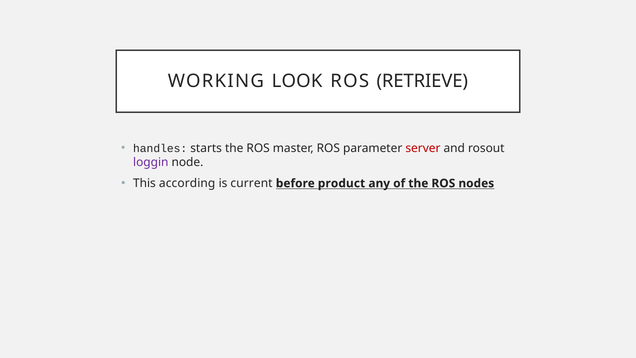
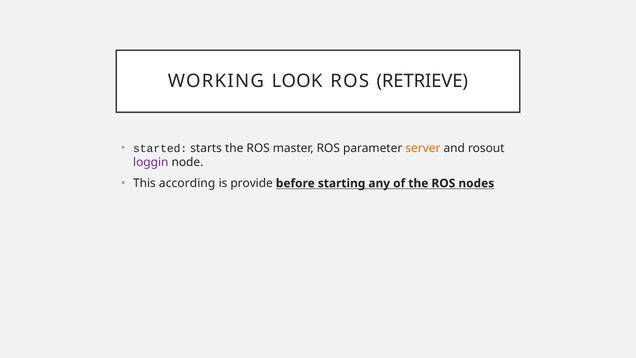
handles: handles -> started (160, 148)
server colour: red -> orange (423, 148)
current: current -> provide (252, 183)
product: product -> starting (342, 183)
